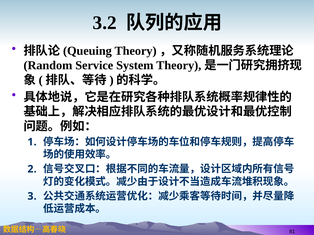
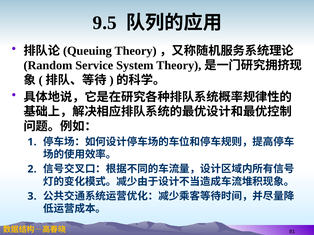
3.2: 3.2 -> 9.5 (105, 23)
